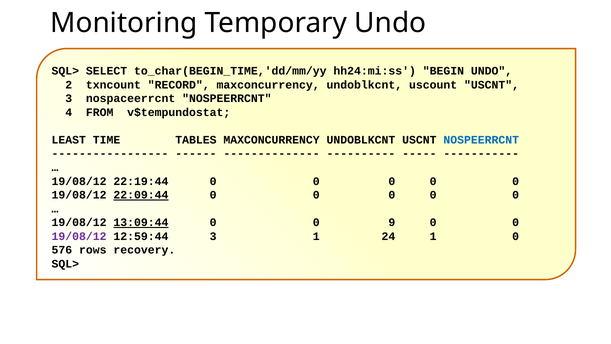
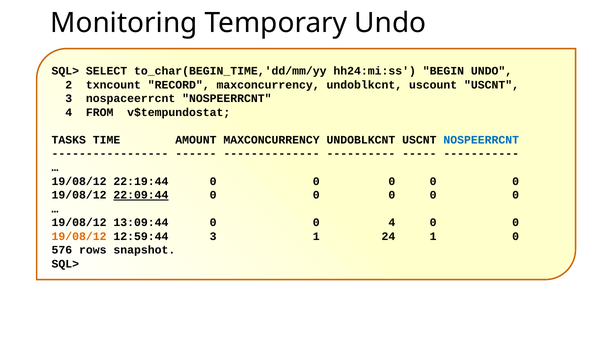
LEAST: LEAST -> TASKS (69, 140)
TABLES: TABLES -> AMOUNT (196, 140)
13:09:44 underline: present -> none (141, 222)
0 9: 9 -> 4 (392, 222)
19/08/12 colour: purple -> orange (79, 236)
recovery: recovery -> snapshot (144, 250)
